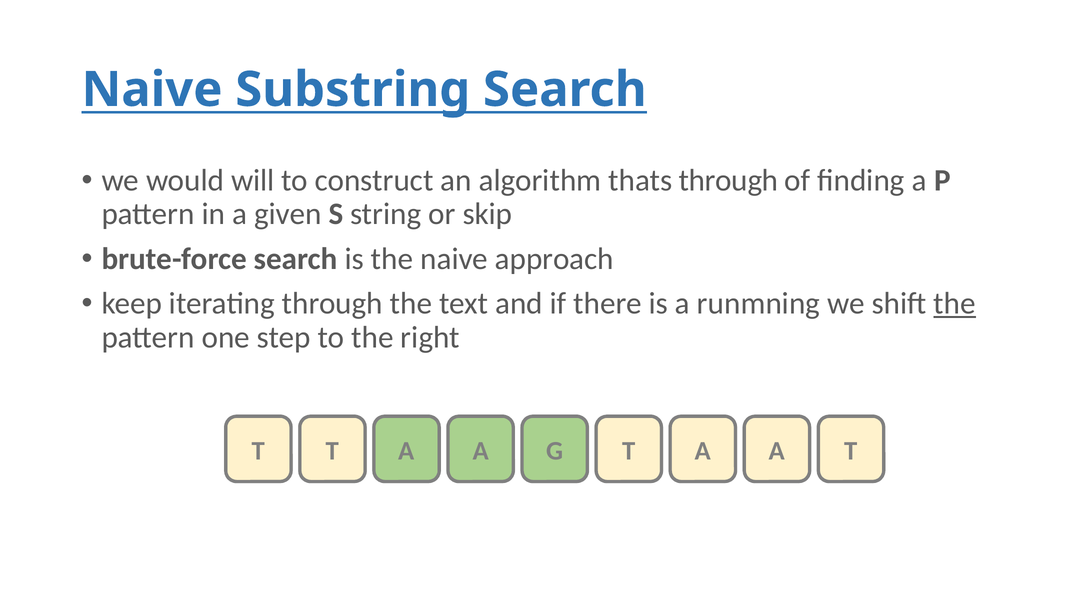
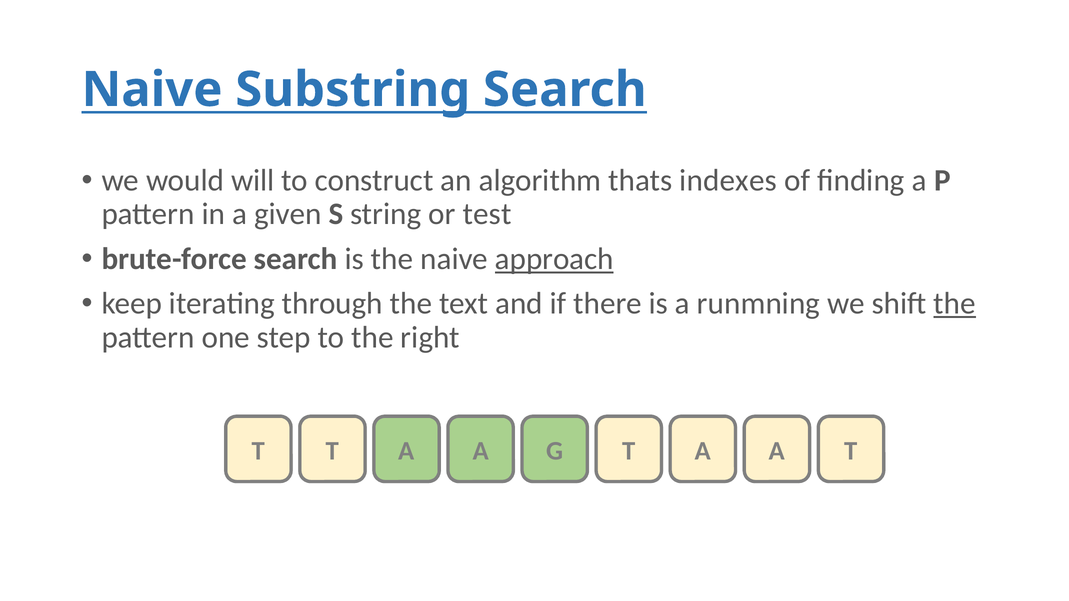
thats through: through -> indexes (728, 181)
skip: skip -> test (487, 214)
approach underline: none -> present (554, 259)
